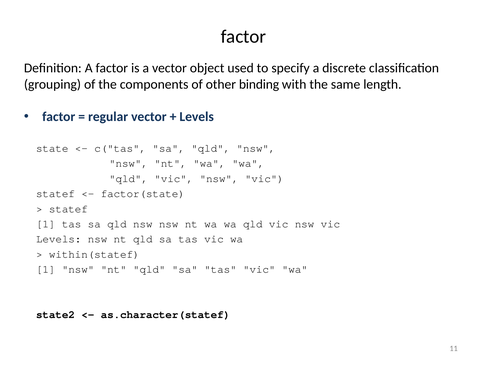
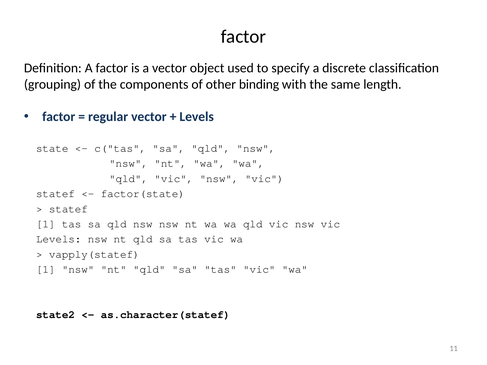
within(statef: within(statef -> vapply(statef (94, 254)
